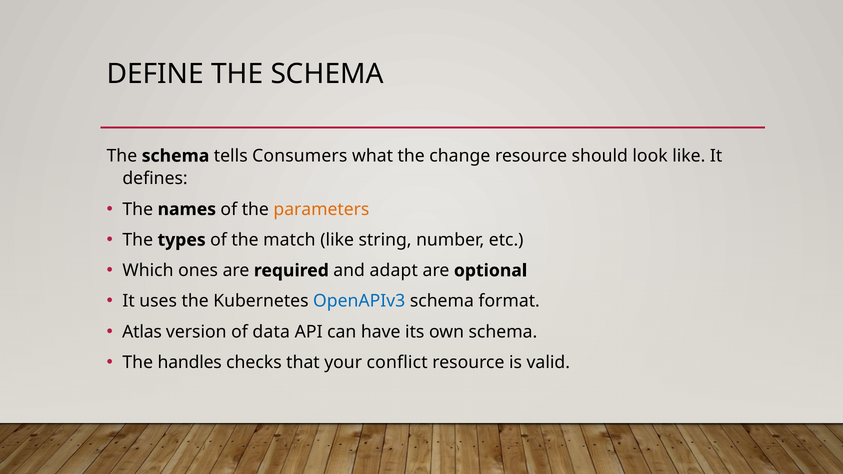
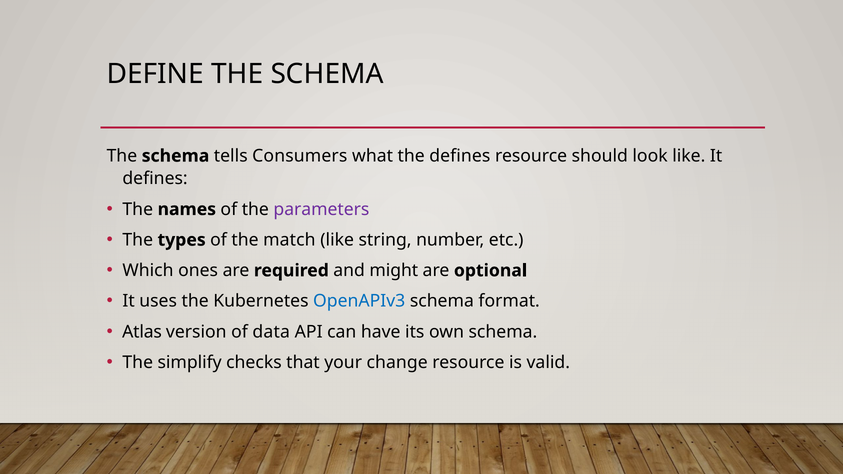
the change: change -> defines (460, 156)
parameters colour: orange -> purple (321, 209)
adapt: adapt -> might (394, 271)
handles: handles -> simplify (190, 363)
conflict: conflict -> change (397, 363)
